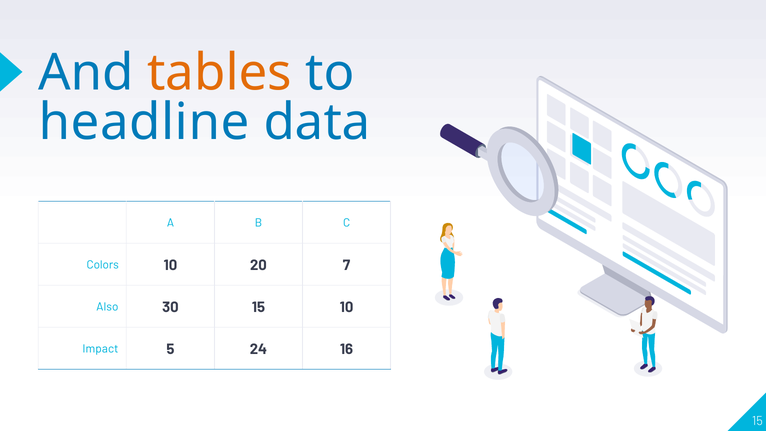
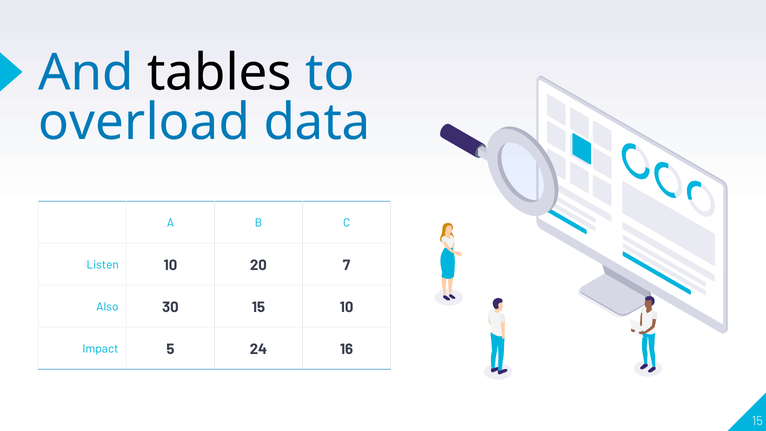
tables colour: orange -> black (219, 73)
headline: headline -> overload (144, 122)
Colors: Colors -> Listen (103, 265)
